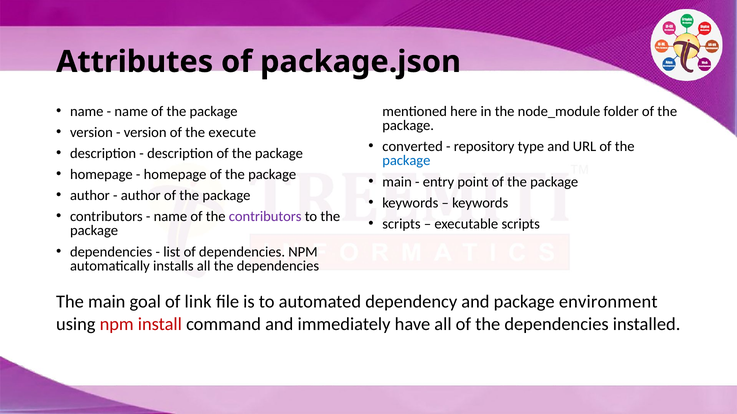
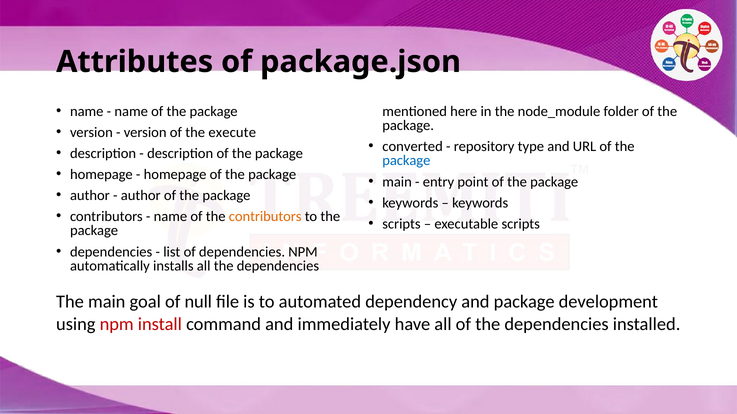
contributors colour: purple -> orange (265, 217)
link: link -> null (198, 302)
environment: environment -> development (608, 302)
